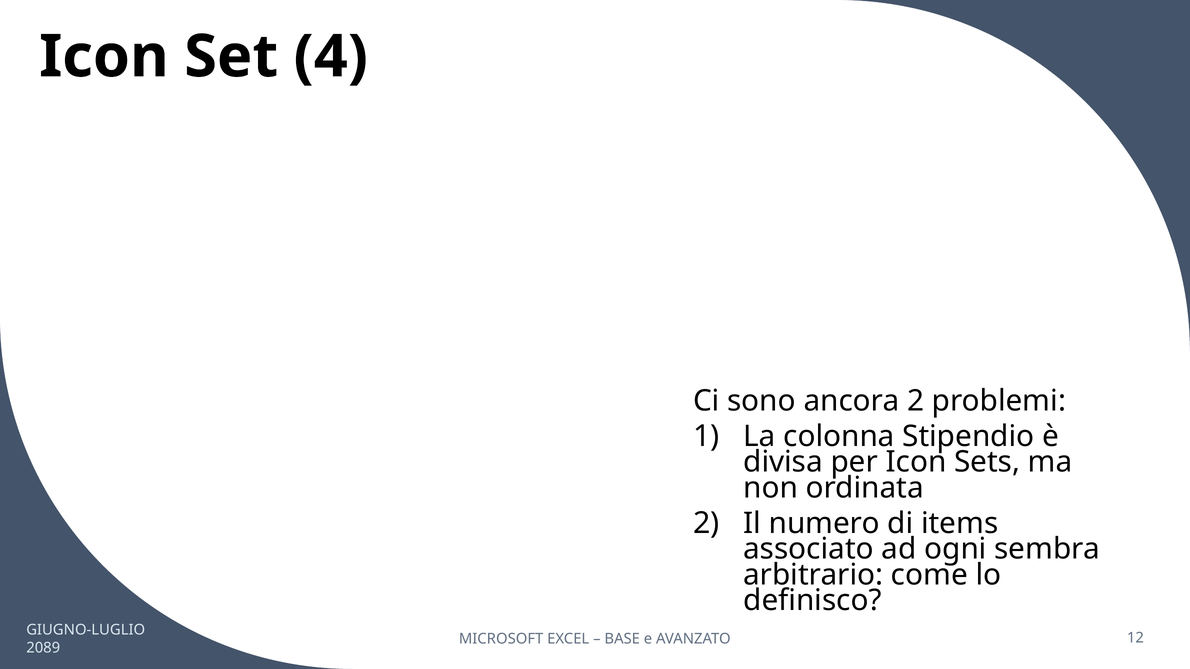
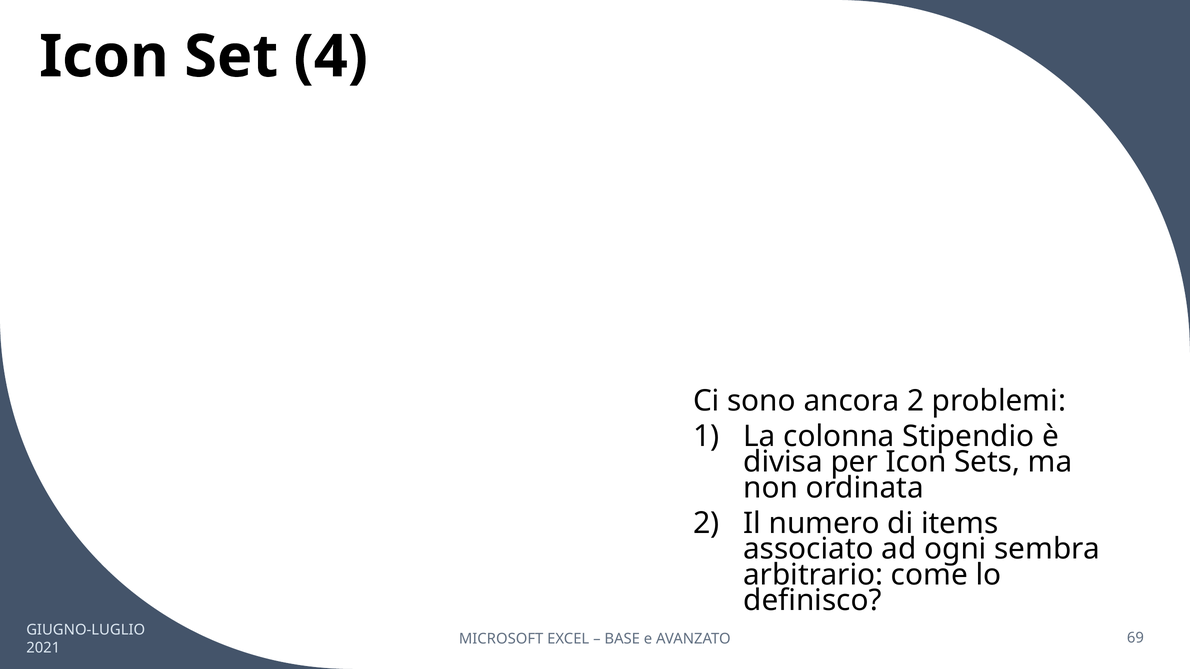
12: 12 -> 69 (1135, 638)
2089: 2089 -> 2021 (43, 648)
